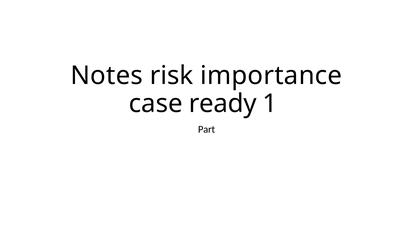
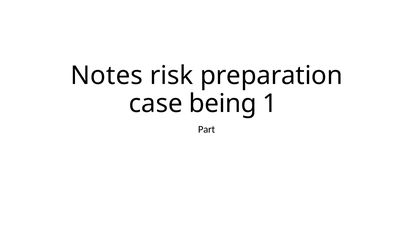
importance: importance -> preparation (271, 75)
ready: ready -> being (223, 103)
